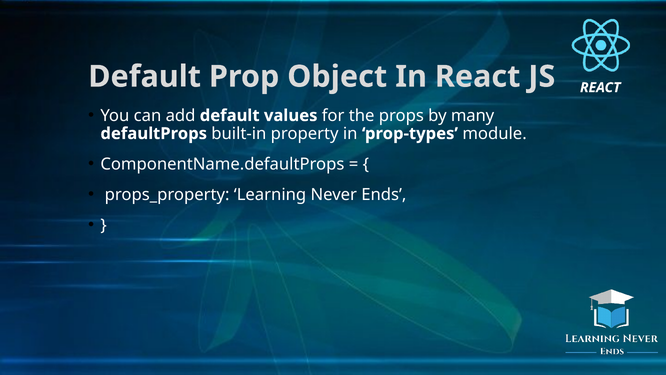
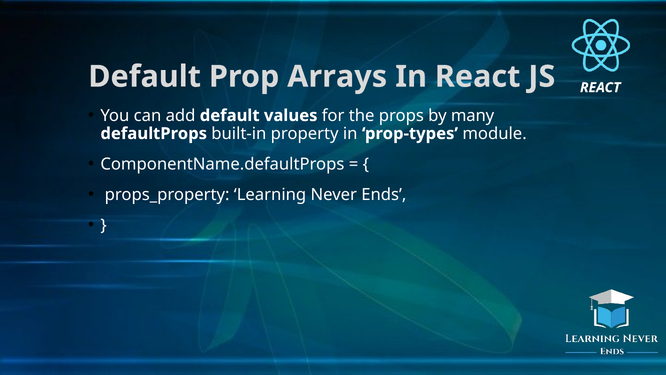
Object: Object -> Arrays (337, 77)
